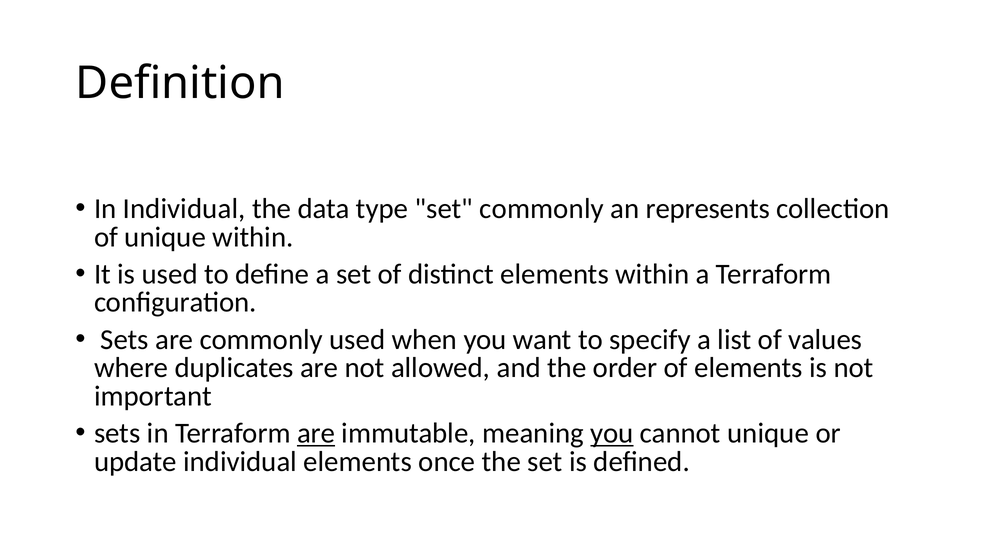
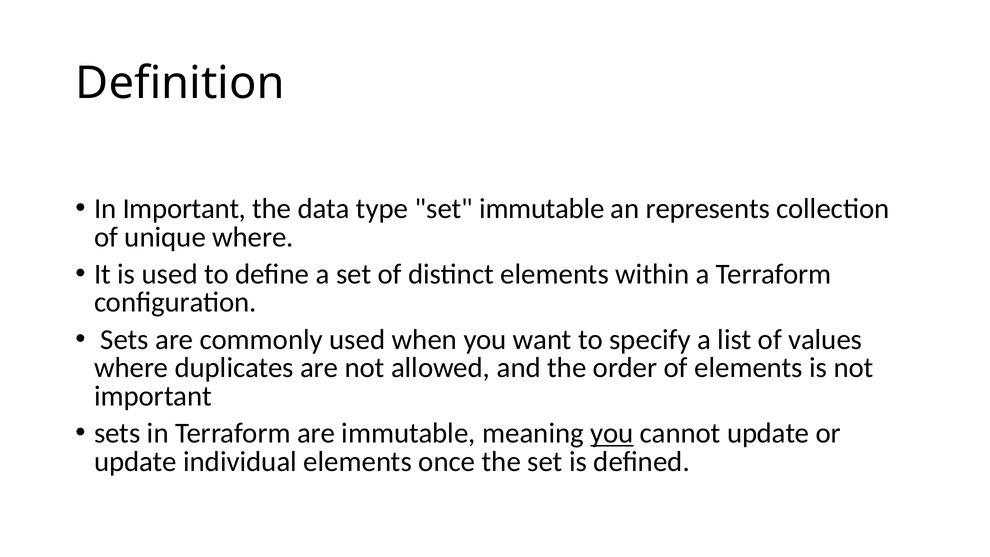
In Individual: Individual -> Important (184, 209)
set commonly: commonly -> immutable (542, 209)
unique within: within -> where (253, 237)
are underline: present -> none (316, 433)
cannot unique: unique -> update (768, 433)
